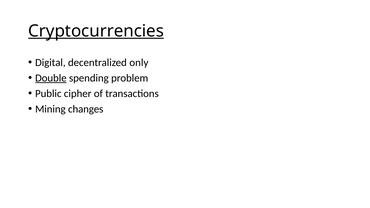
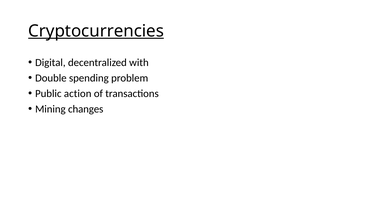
only: only -> with (139, 63)
Double underline: present -> none (51, 78)
cipher: cipher -> action (78, 94)
